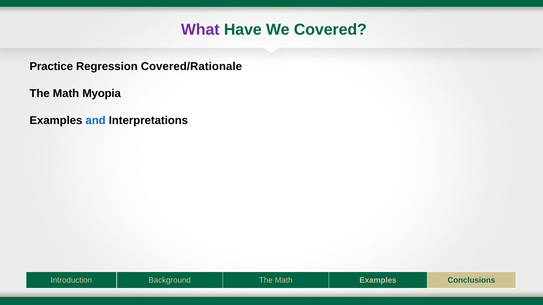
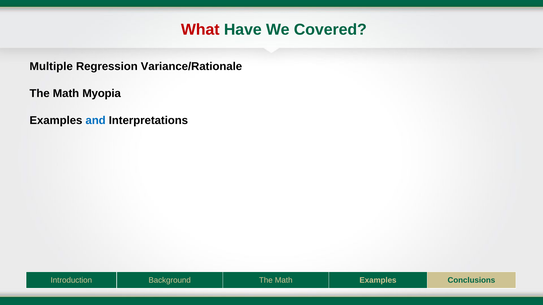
What colour: purple -> red (200, 30)
Practice: Practice -> Multiple (51, 66)
Covered/Rationale: Covered/Rationale -> Variance/Rationale (191, 66)
